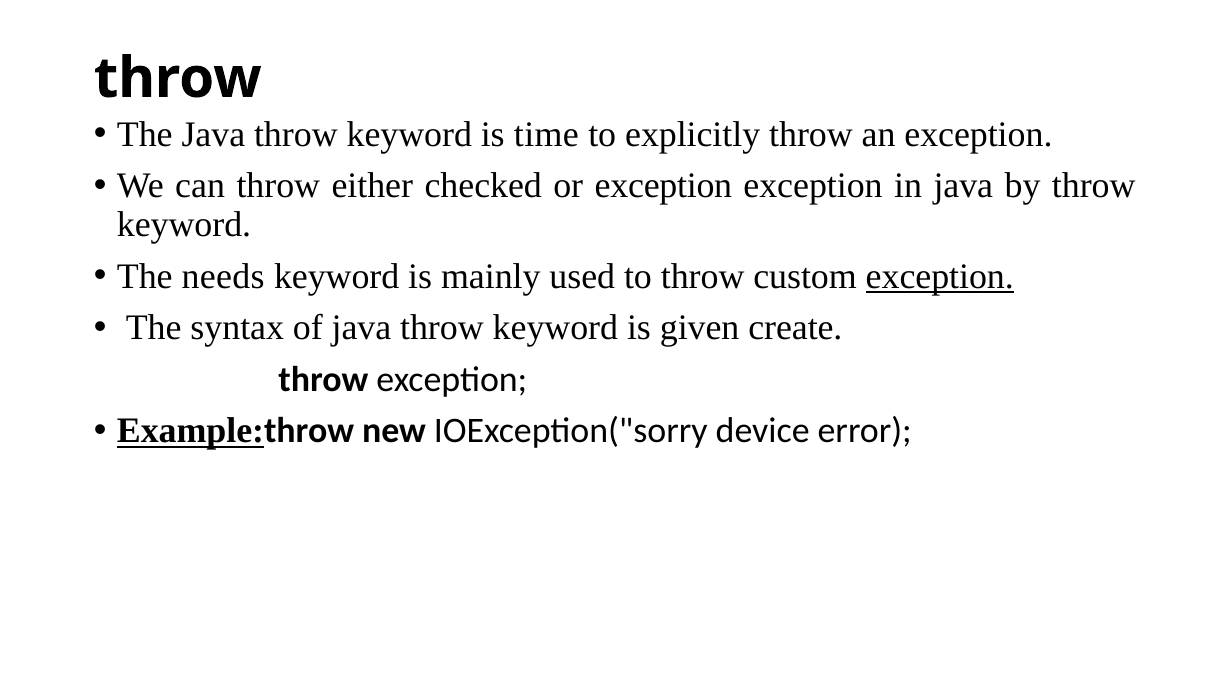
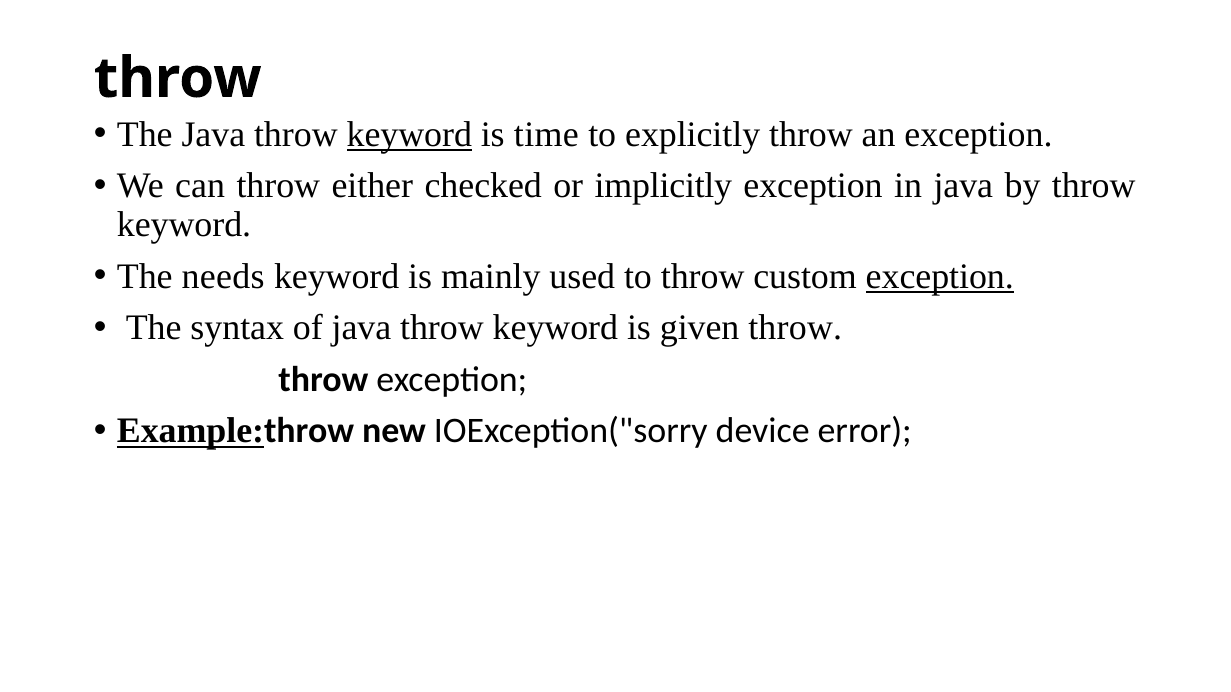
keyword underline: none -> present (409, 134)
or exception: exception -> implicitly (663, 186)
given create: create -> throw (795, 328)
